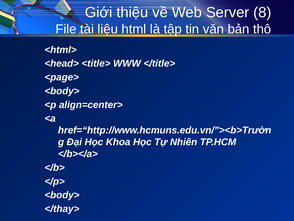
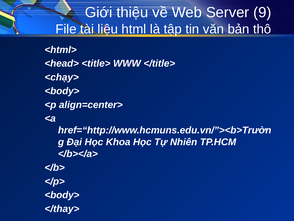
8: 8 -> 9 (262, 12)
<page>: <page> -> <chạy> (62, 77)
